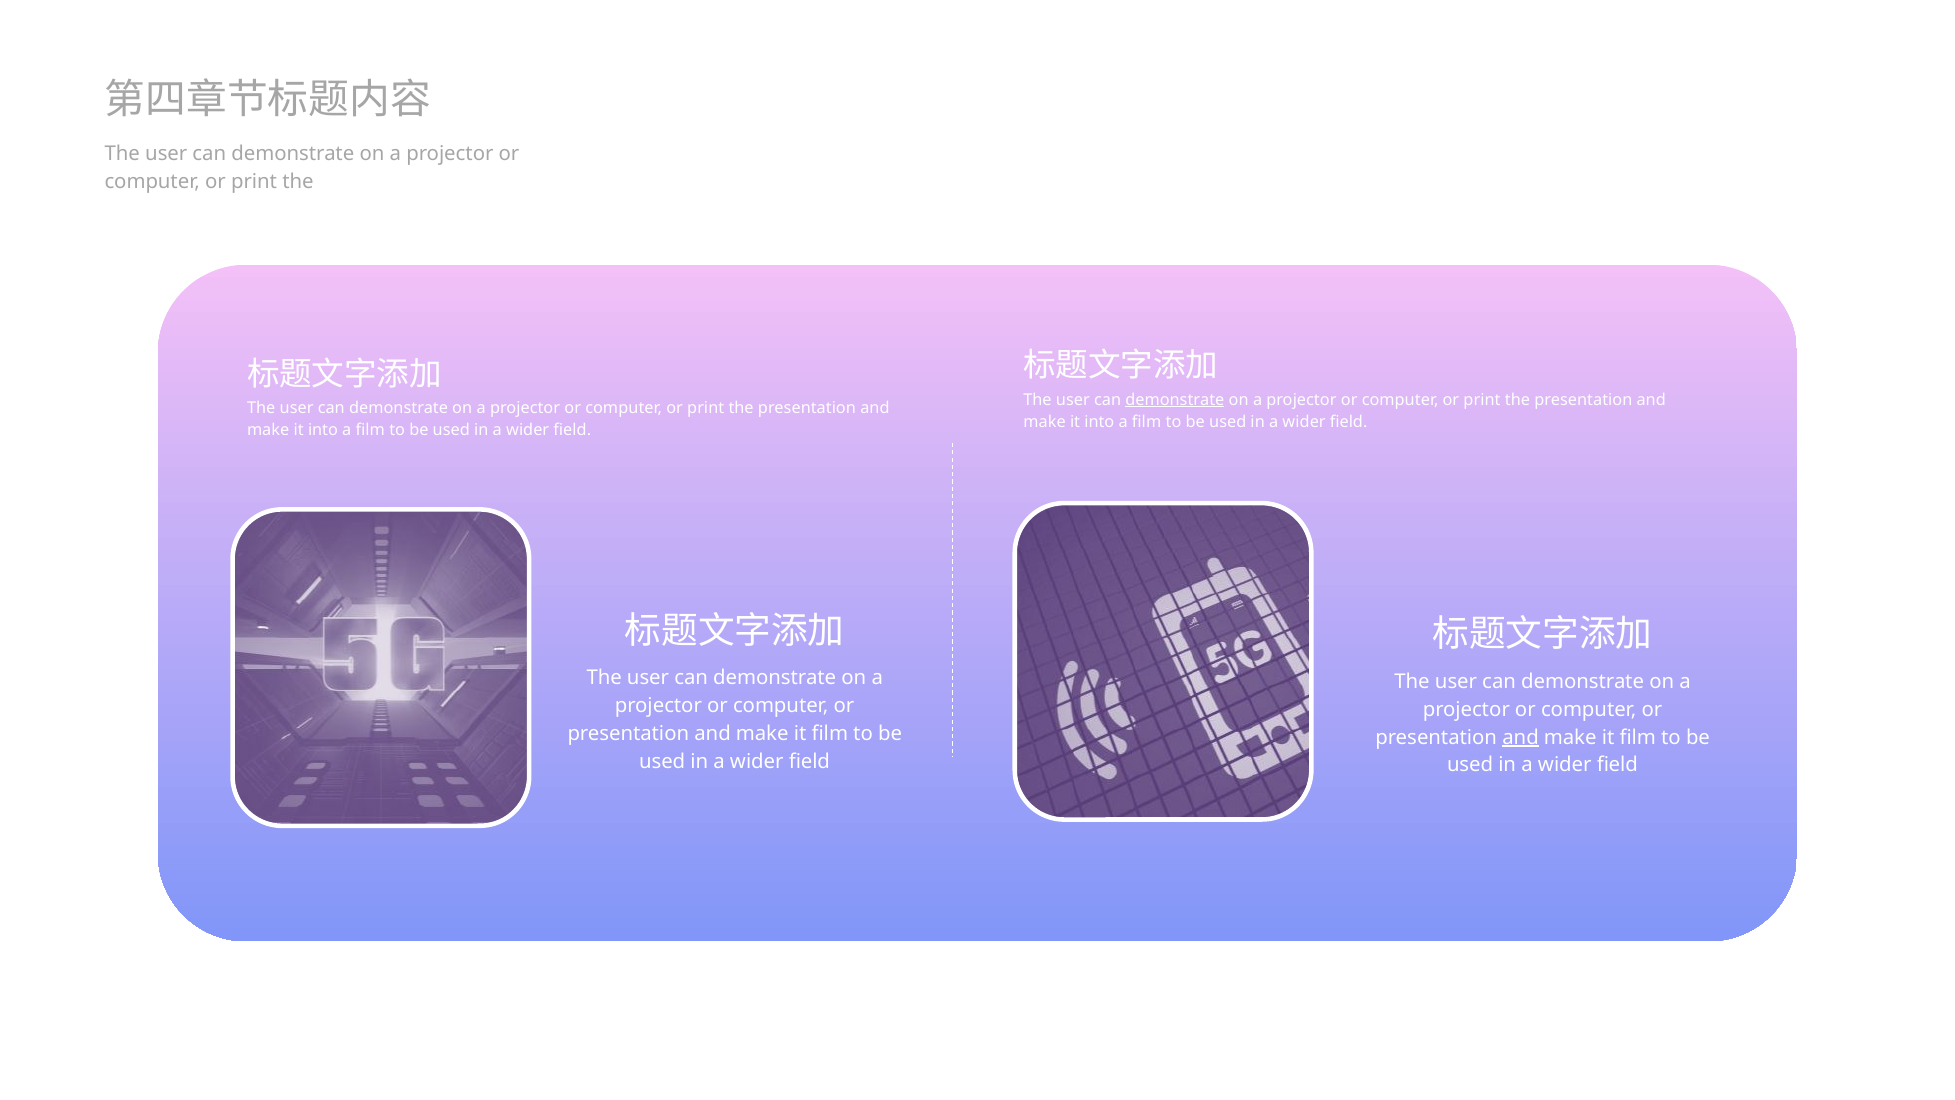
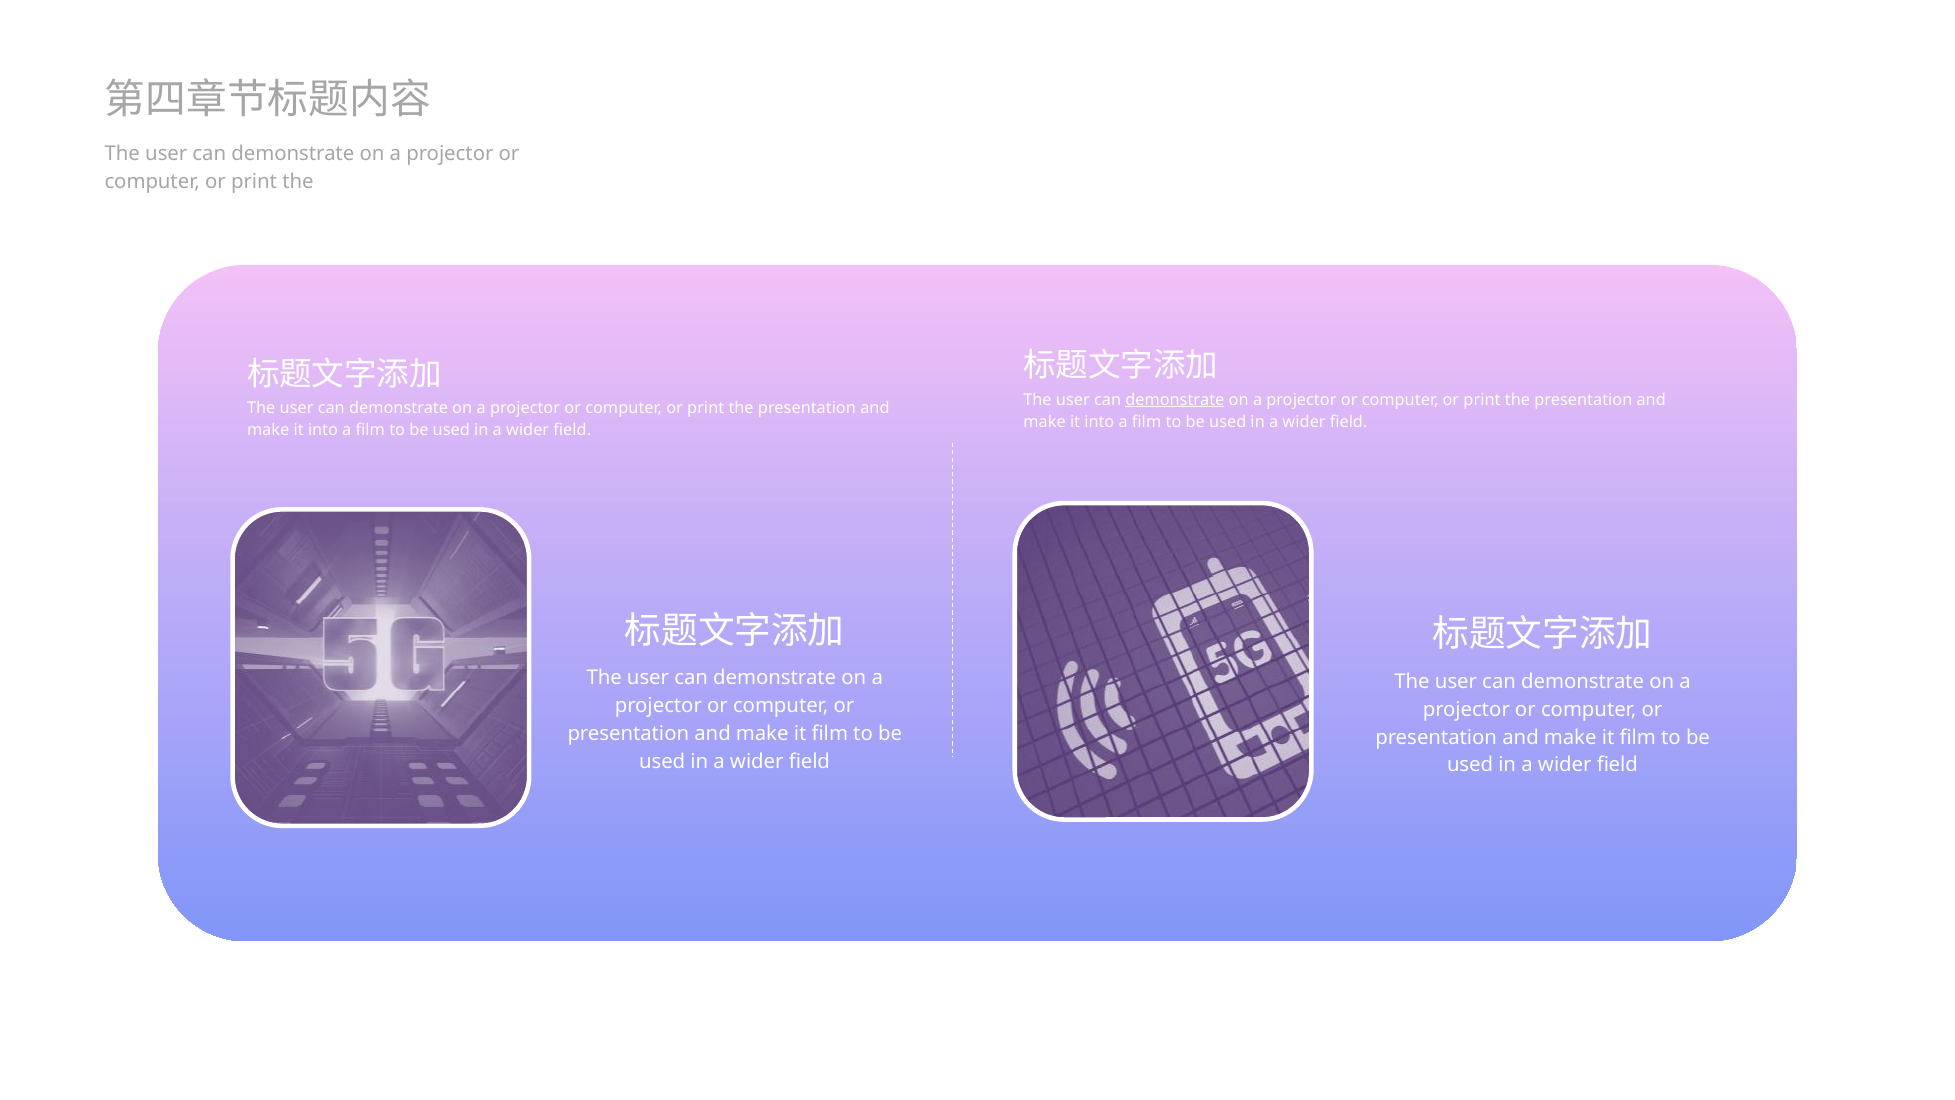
and underline: present -> none (1521, 737)
